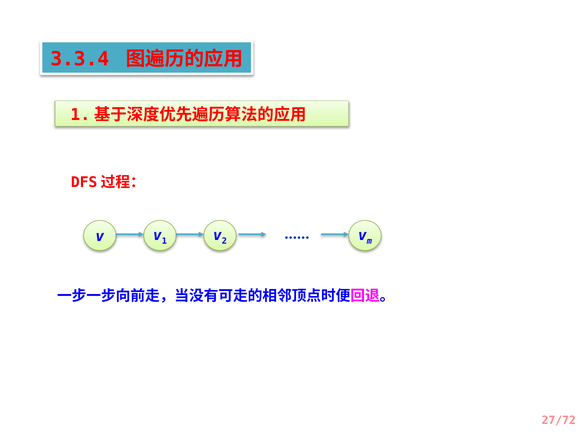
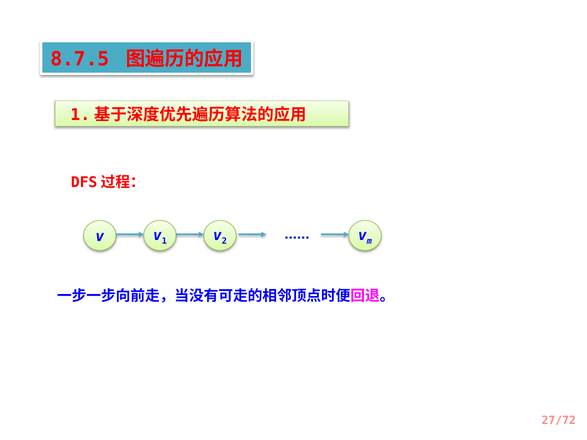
3.3.4: 3.3.4 -> 8.7.5 (80, 59)
